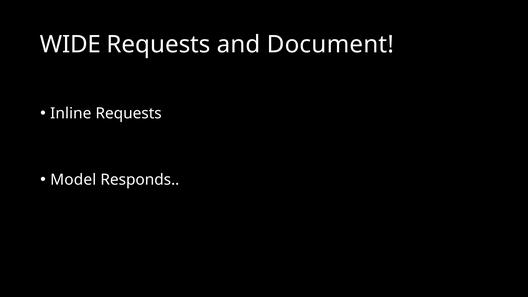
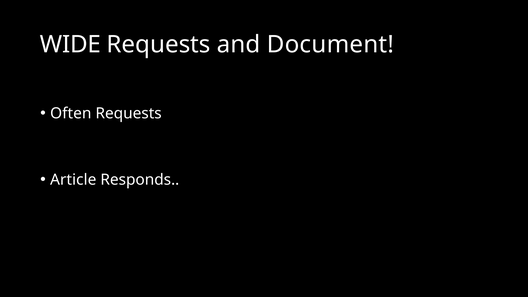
Inline: Inline -> Often (71, 113)
Model: Model -> Article (73, 180)
